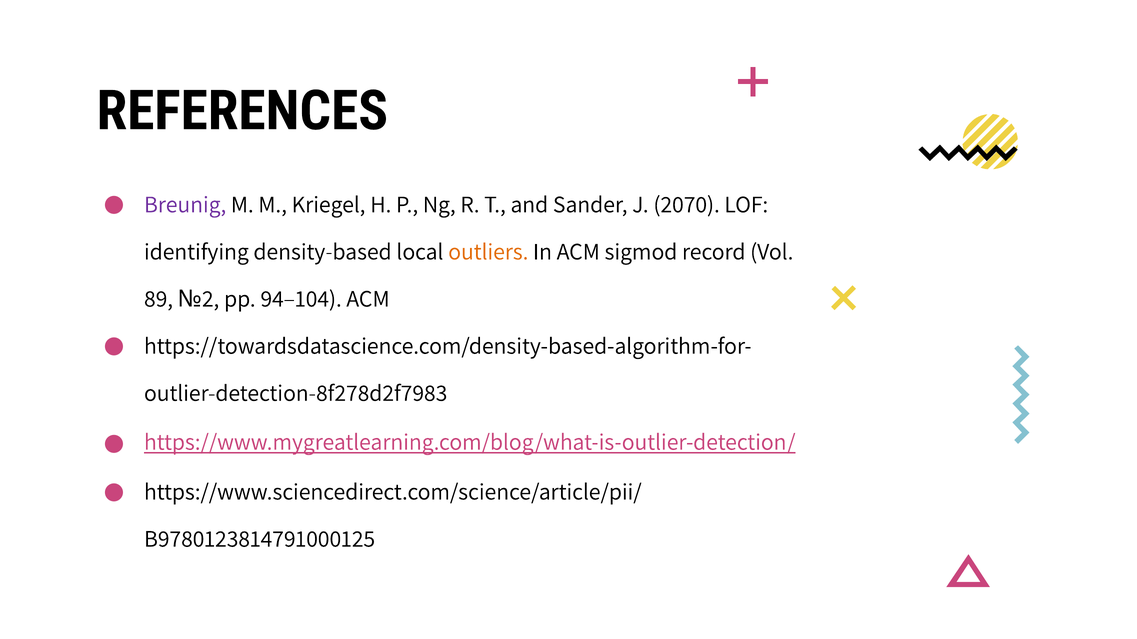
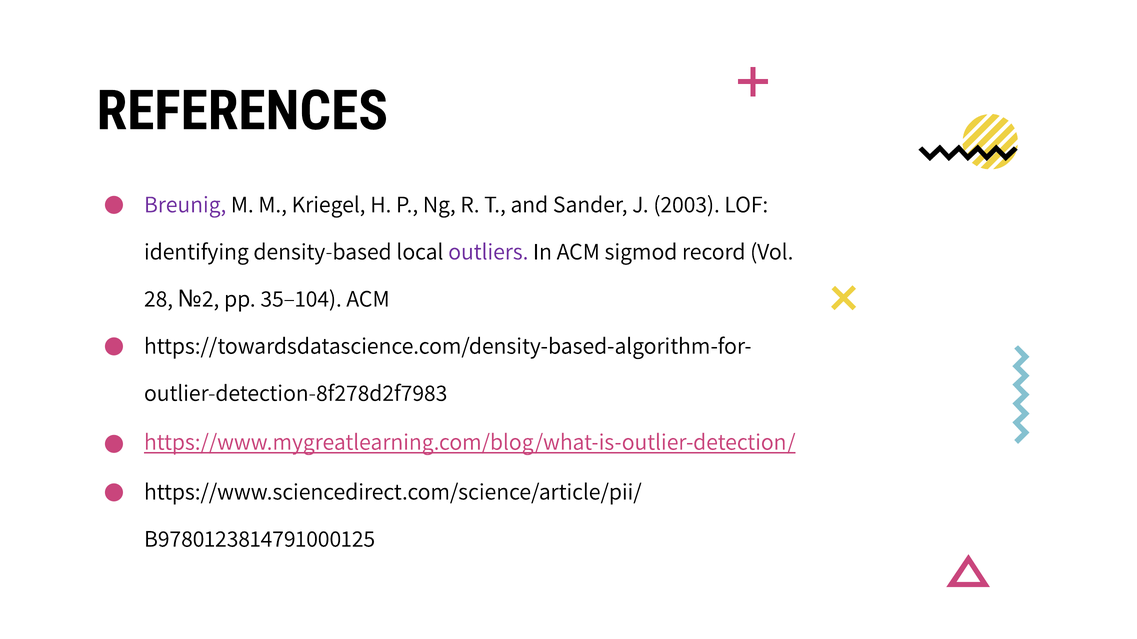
2070: 2070 -> 2003 (687, 205)
outliers colour: orange -> purple (488, 252)
89: 89 -> 28 (159, 299)
94–104: 94–104 -> 35–104 (301, 299)
